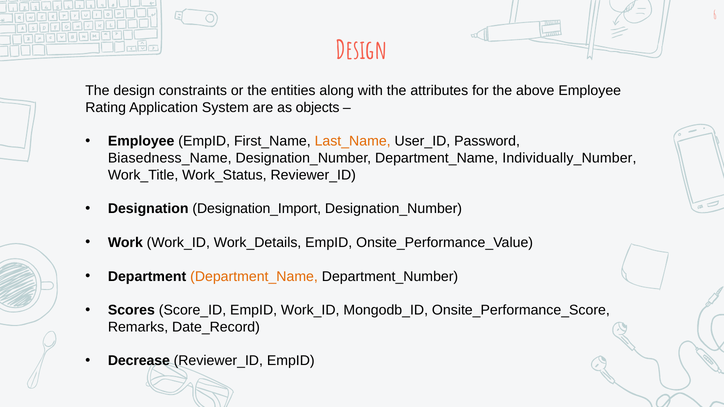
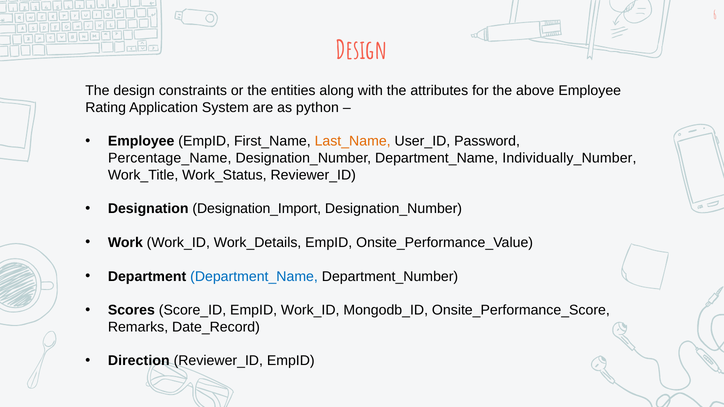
objects: objects -> python (317, 108)
Biasedness_Name: Biasedness_Name -> Percentage_Name (170, 158)
Department_Name colour: orange -> blue (254, 277)
Decrease: Decrease -> Direction (139, 361)
